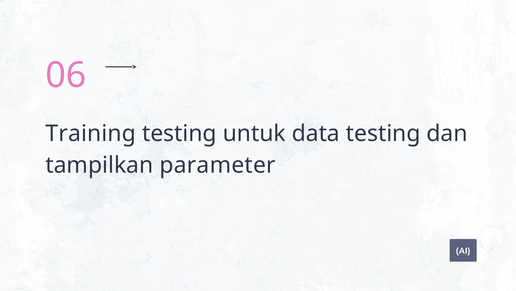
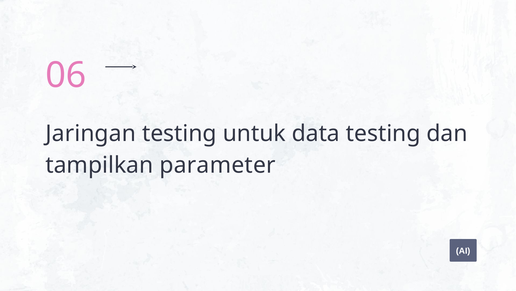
Training: Training -> Jaringan (91, 133)
